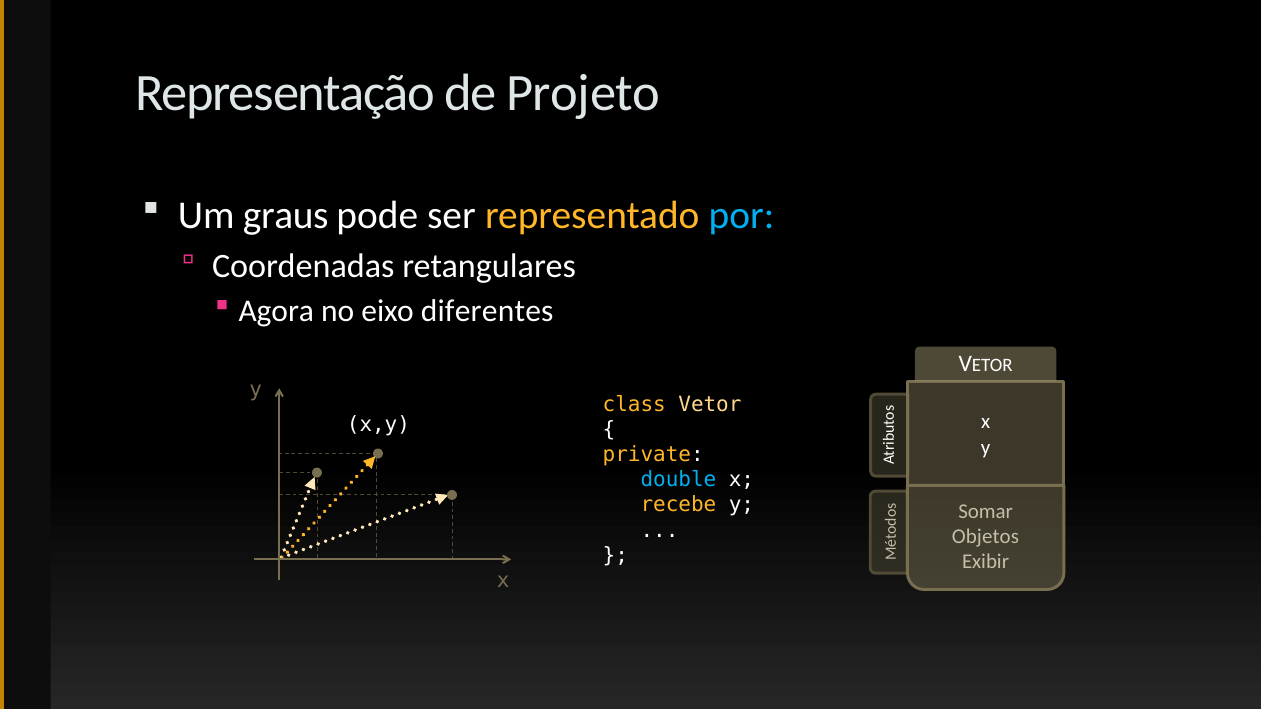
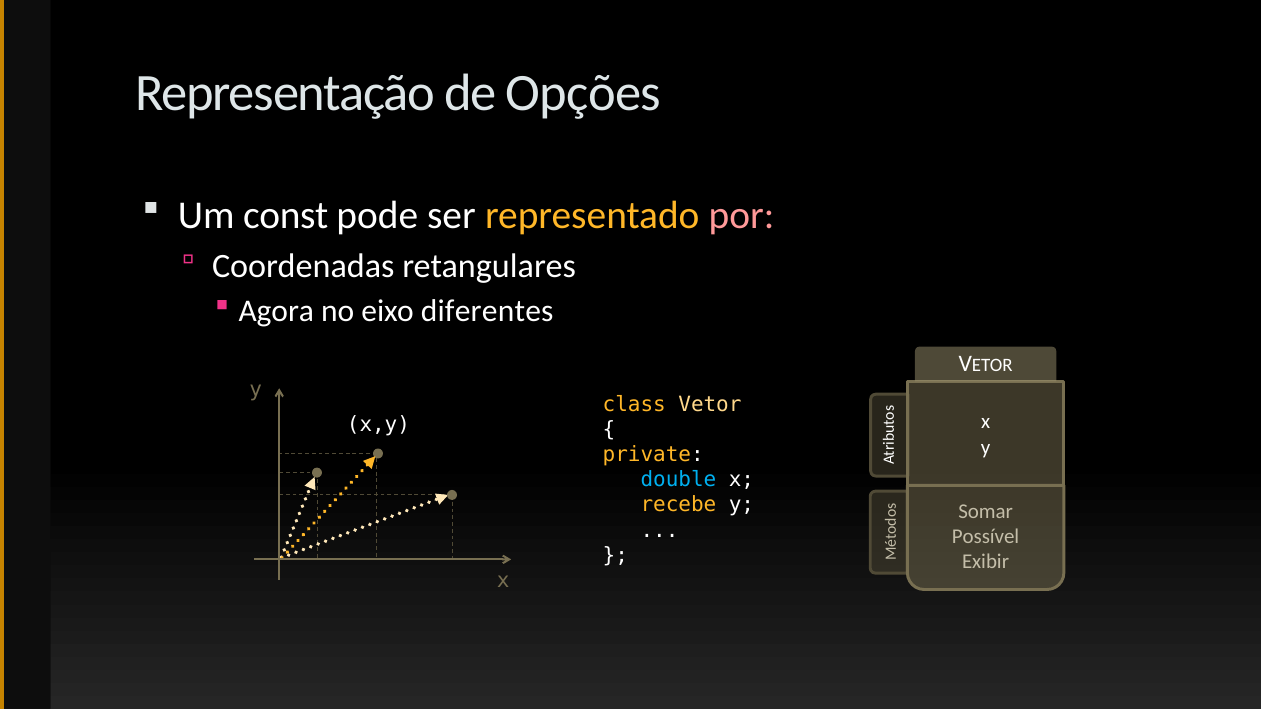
Projeto: Projeto -> Opções (583, 93)
graus: graus -> const (286, 216)
por colour: light blue -> pink (742, 216)
Objetos: Objetos -> Possível (986, 537)
